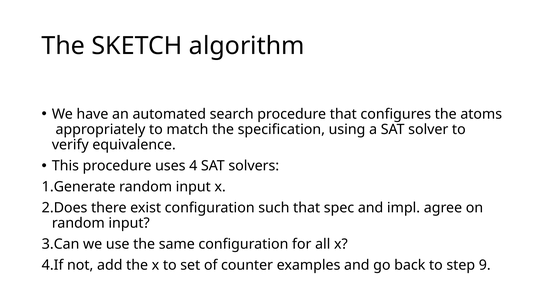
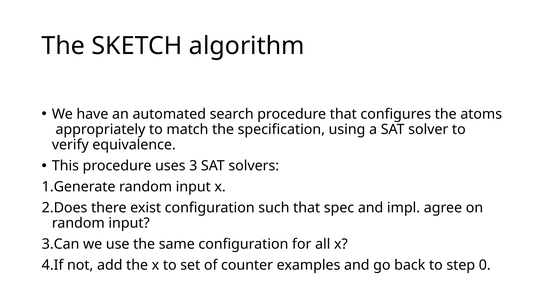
4: 4 -> 3 (193, 166)
9: 9 -> 0 (485, 265)
